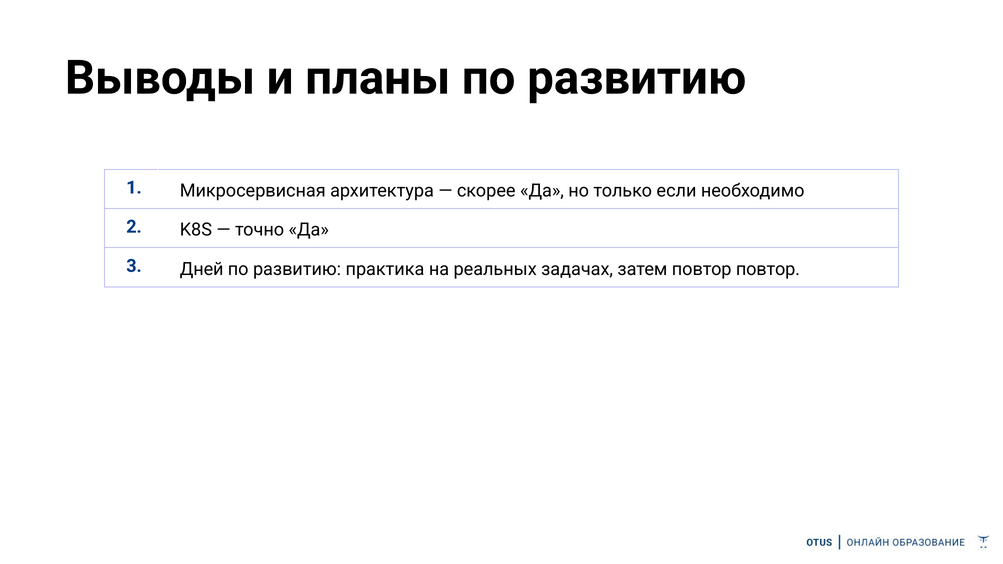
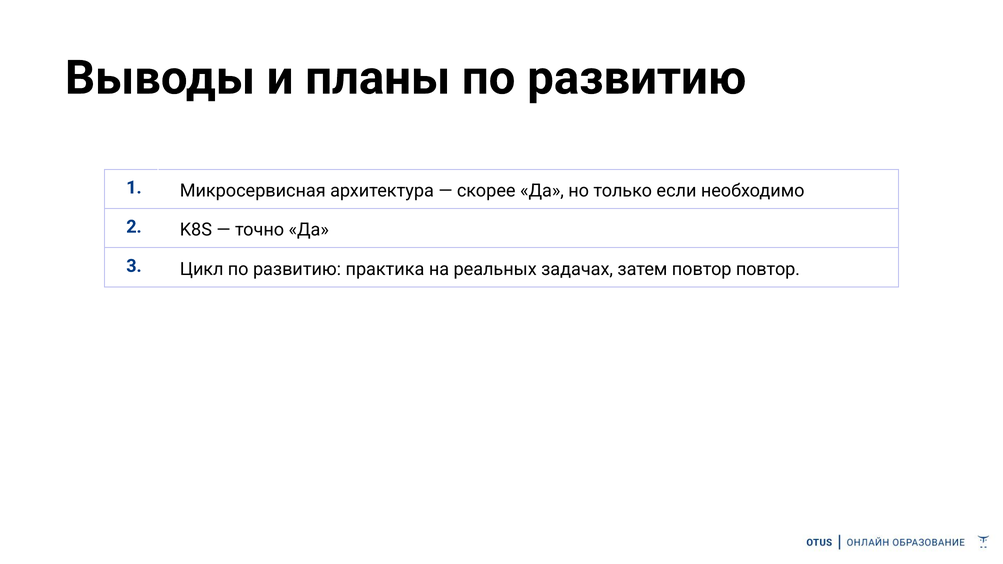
Дней: Дней -> Цикл (202, 269)
